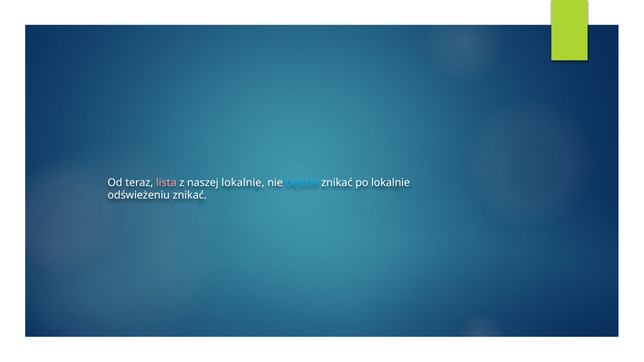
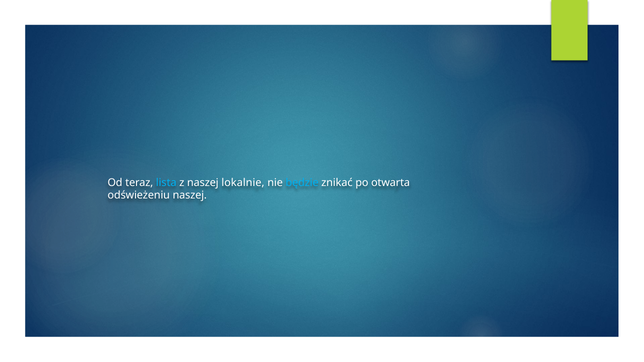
lista colour: pink -> light blue (166, 183)
po lokalnie: lokalnie -> otwarta (391, 183)
odświeżeniu znikać: znikać -> naszej (190, 196)
